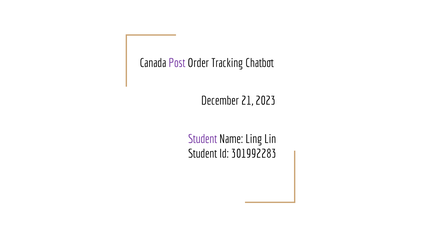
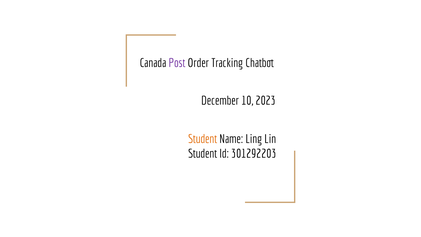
21: 21 -> 10 (247, 101)
Student colour: purple -> orange (203, 139)
301992283: 301992283 -> 301292203 (254, 154)
